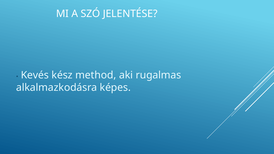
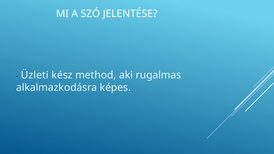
Kevés: Kevés -> Üzleti (35, 75)
